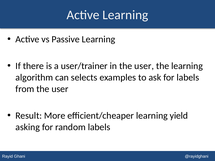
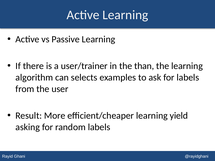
in the user: user -> than (144, 66)
